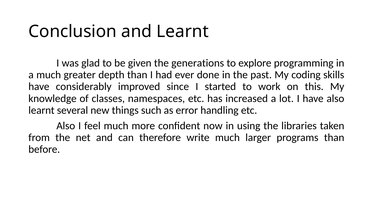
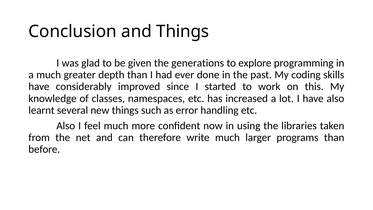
and Learnt: Learnt -> Things (183, 31)
